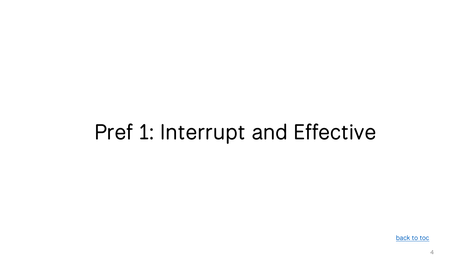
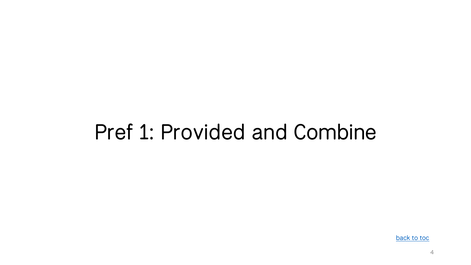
Interrupt: Interrupt -> Provided (203, 132)
Effective: Effective -> Combine (335, 132)
